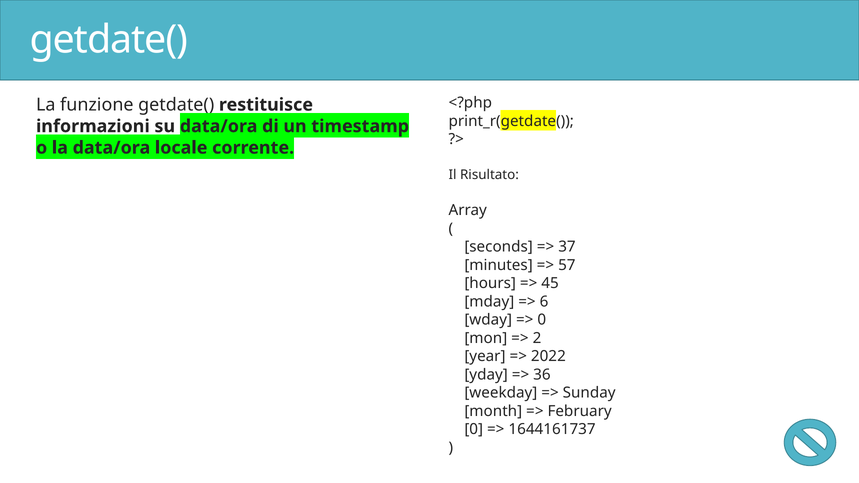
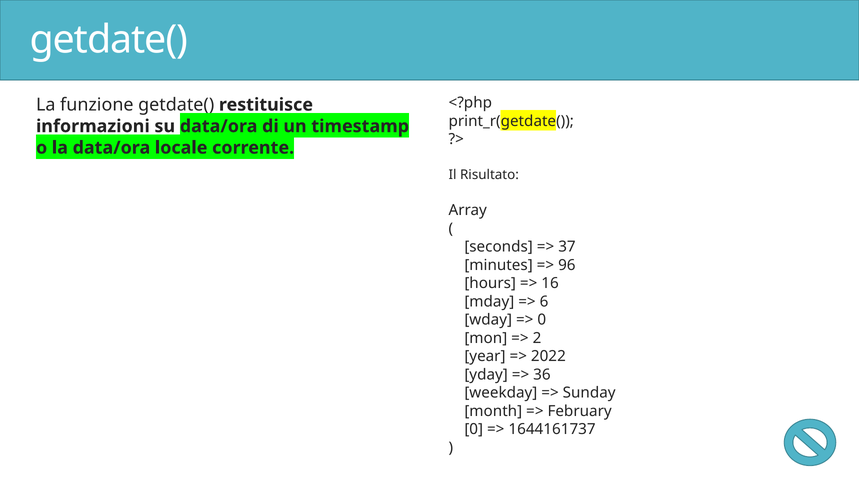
57: 57 -> 96 (567, 265)
45: 45 -> 16 (550, 283)
